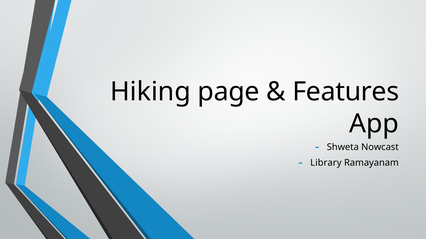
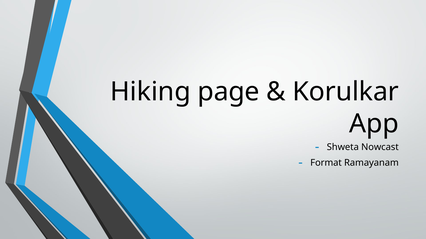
Features: Features -> Korulkar (346, 92)
Library: Library -> Format (326, 163)
